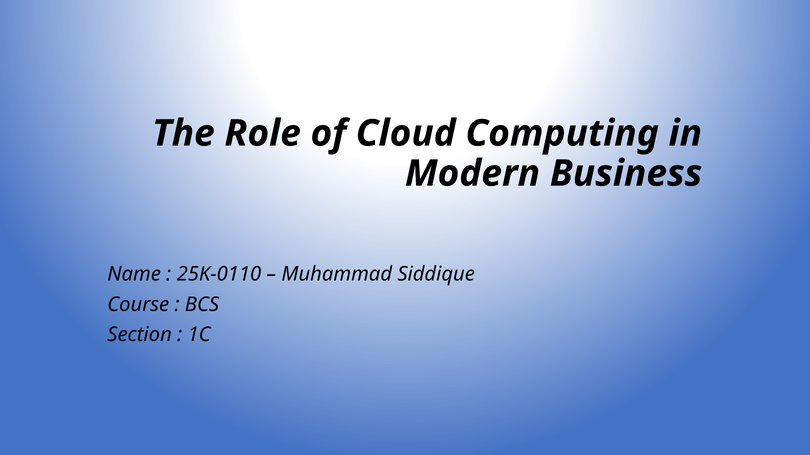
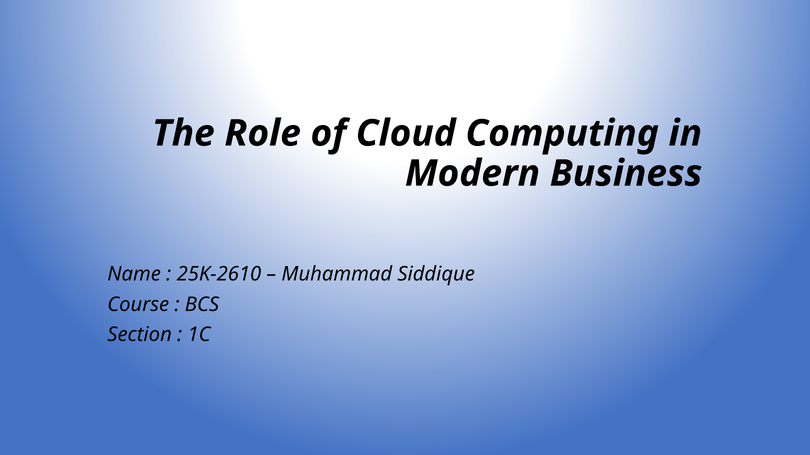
25K-0110: 25K-0110 -> 25K-2610 (219, 275)
